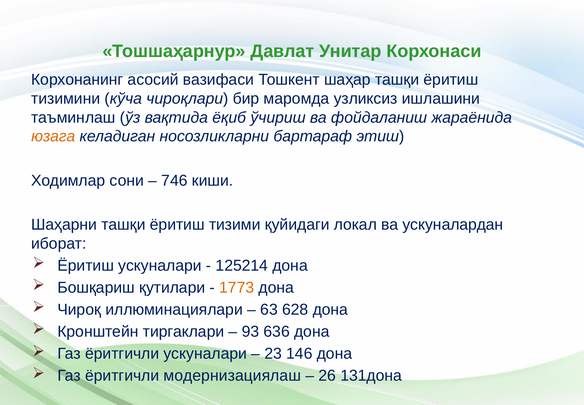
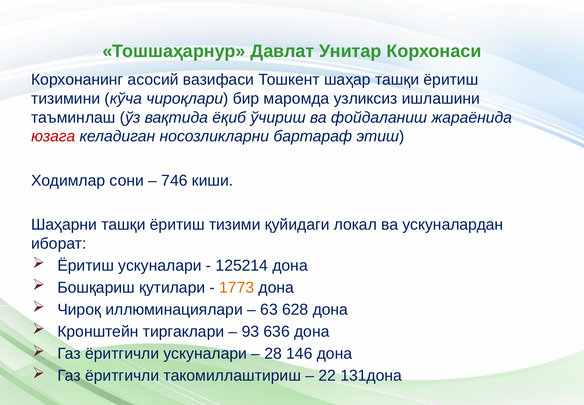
юзага colour: orange -> red (53, 136)
23: 23 -> 28 (273, 353)
модернизациялаш: модернизациялаш -> такомиллаштириш (232, 375)
26: 26 -> 22 (327, 375)
